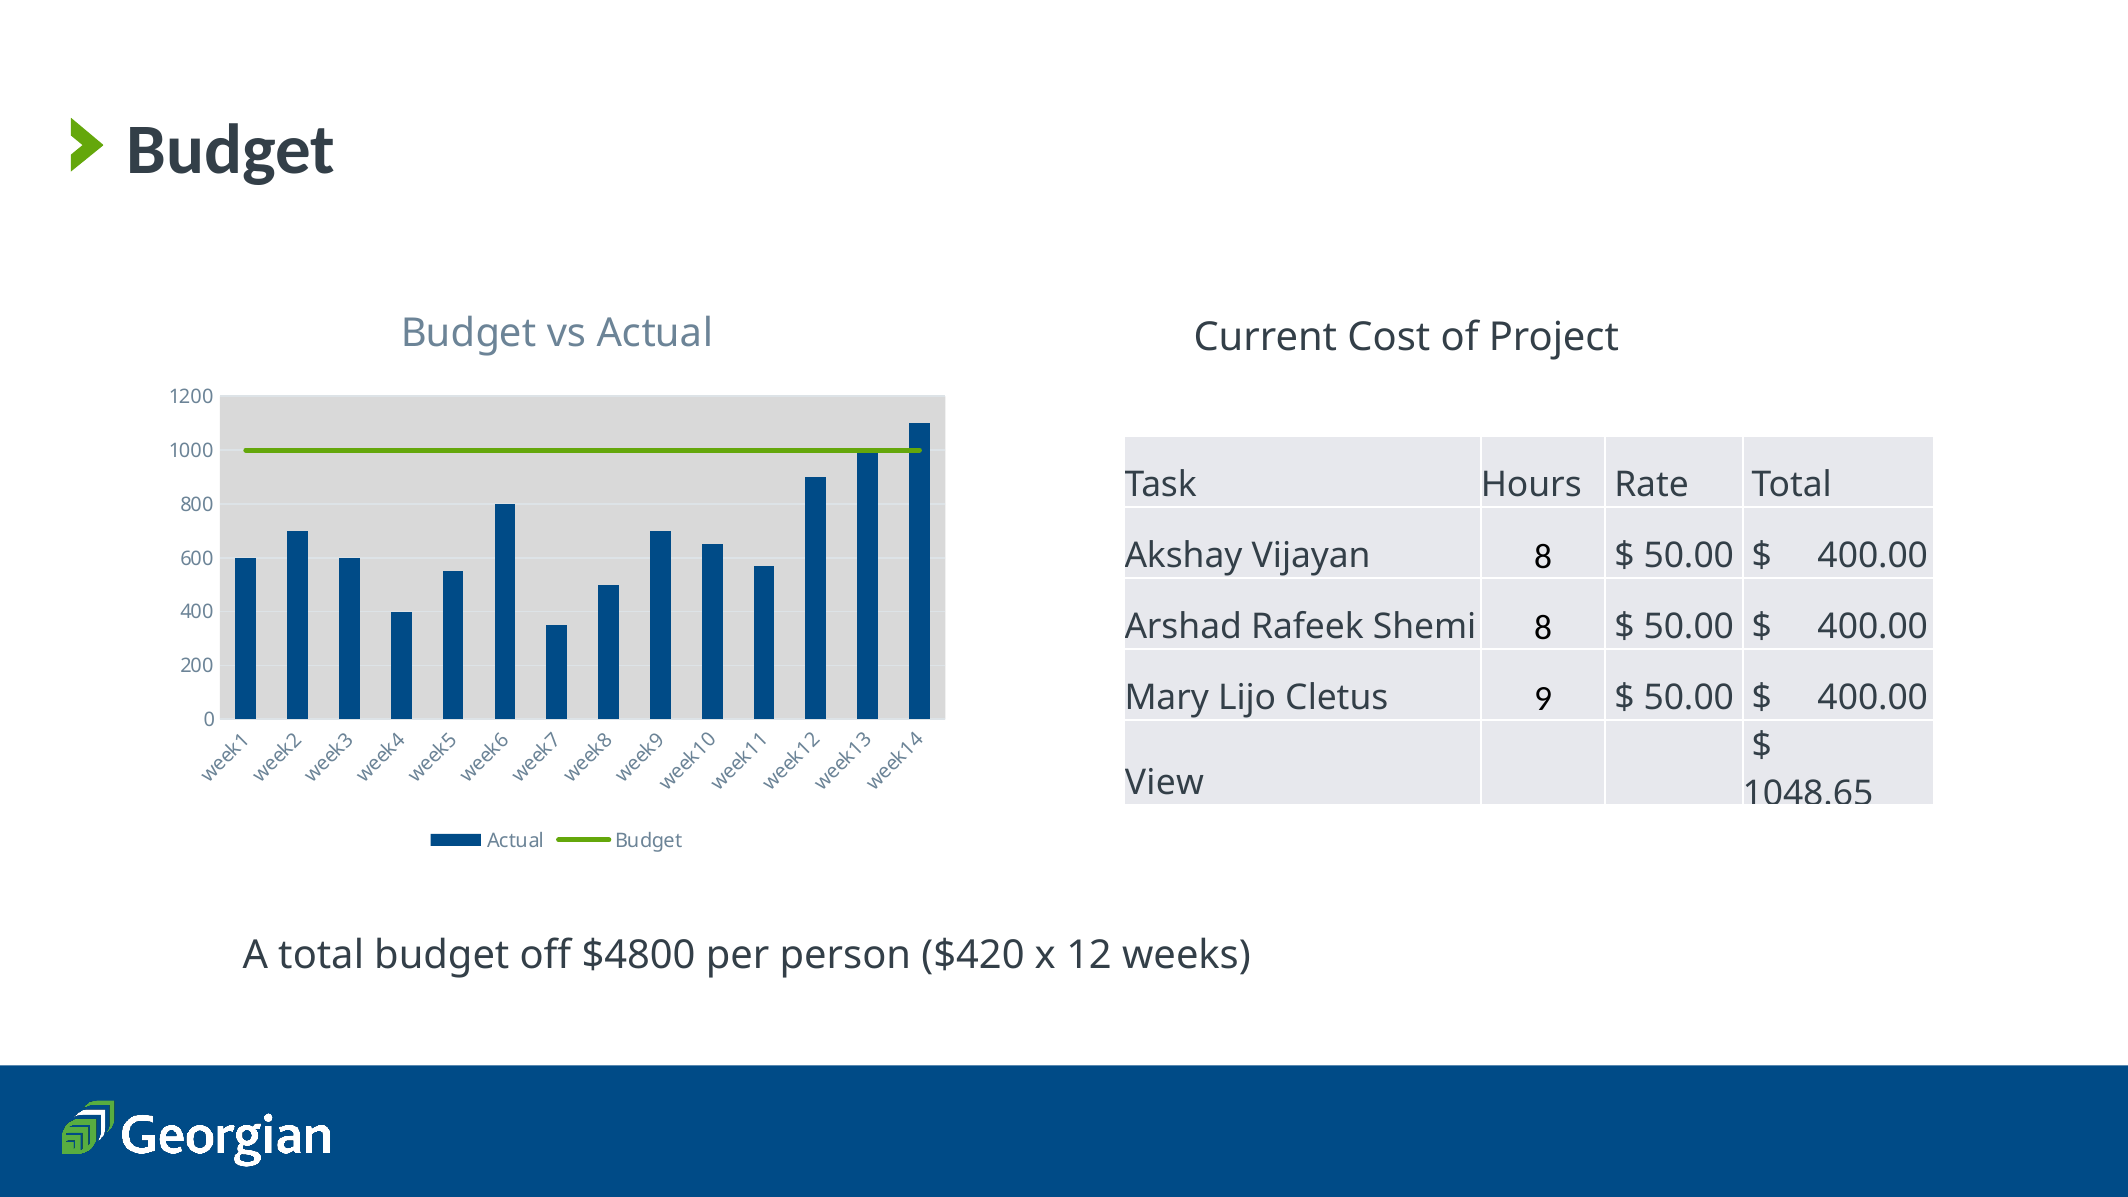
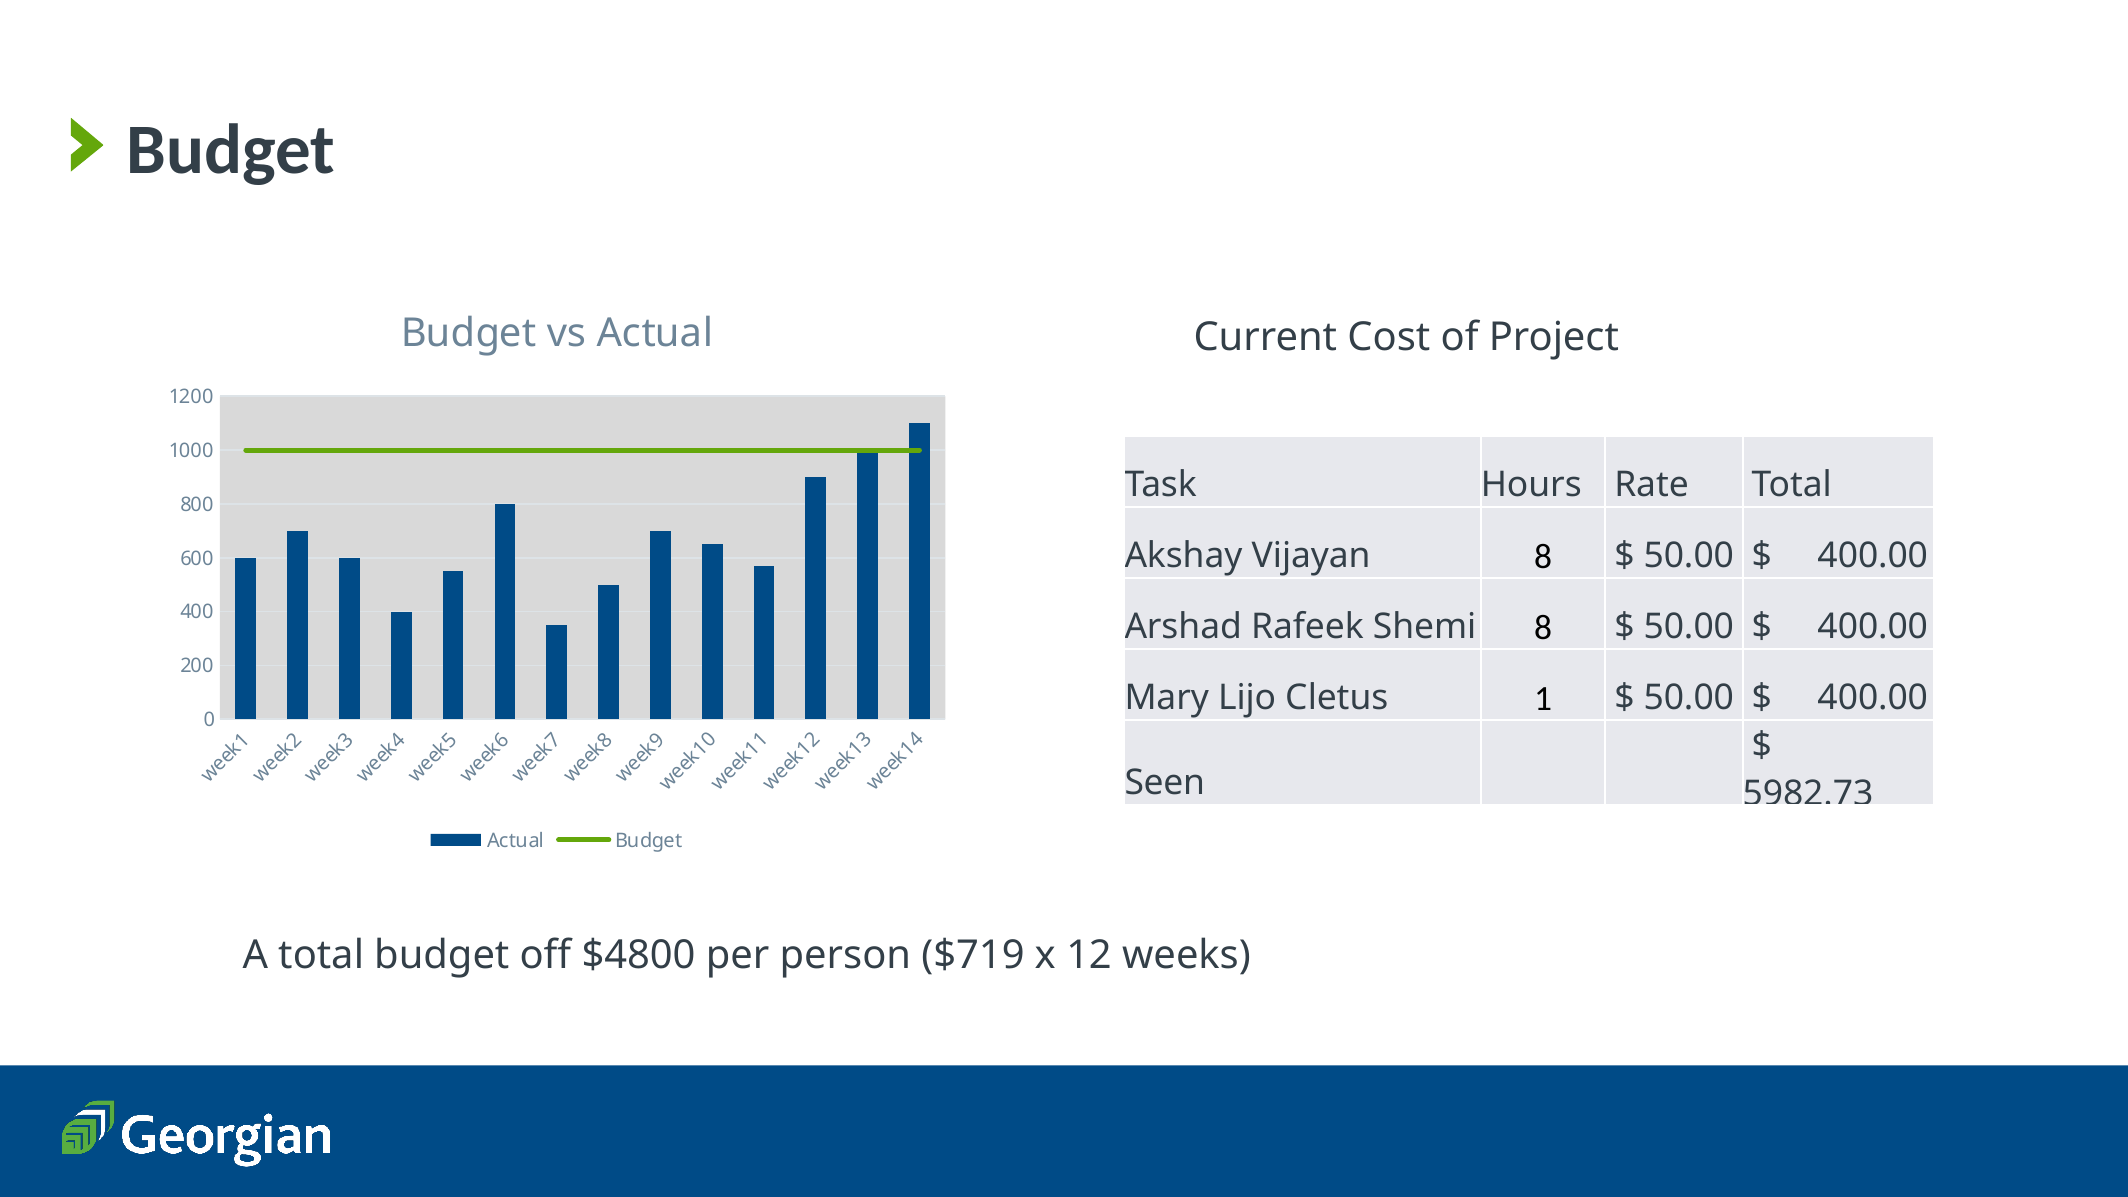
9: 9 -> 1 (1543, 699)
View: View -> Seen (1165, 783)
1048.65: 1048.65 -> 5982.73 (1808, 794)
$420: $420 -> $719 (973, 955)
